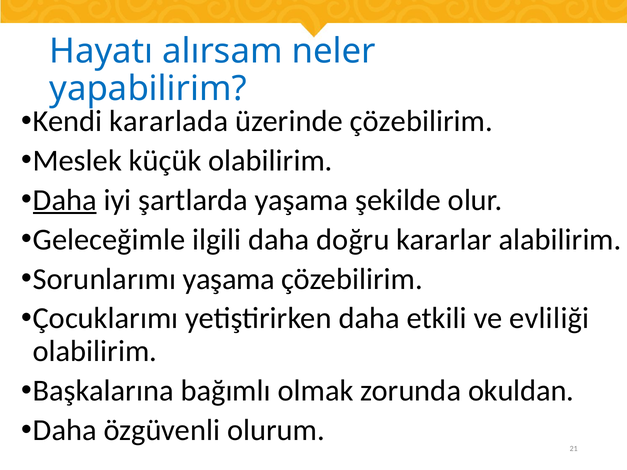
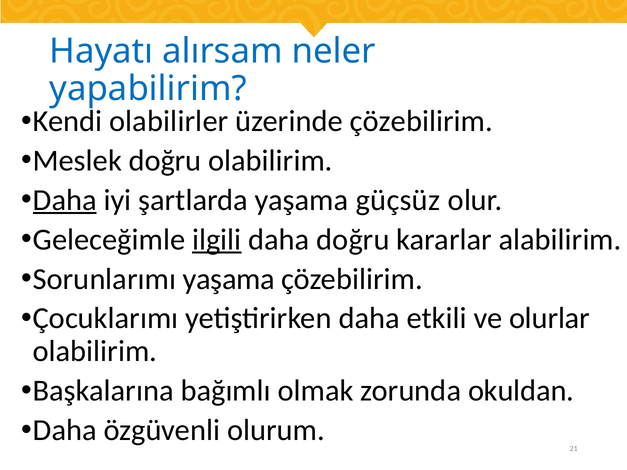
kararlada: kararlada -> olabilirler (169, 121)
Meslek küçük: küçük -> doğru (165, 161)
şekilde: şekilde -> güçsüz (398, 200)
ilgili underline: none -> present (217, 240)
evliliği: evliliği -> olurlar (550, 319)
